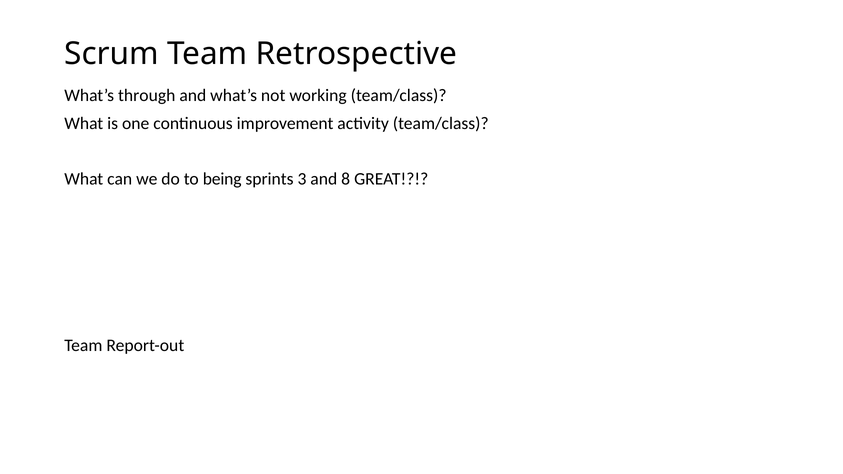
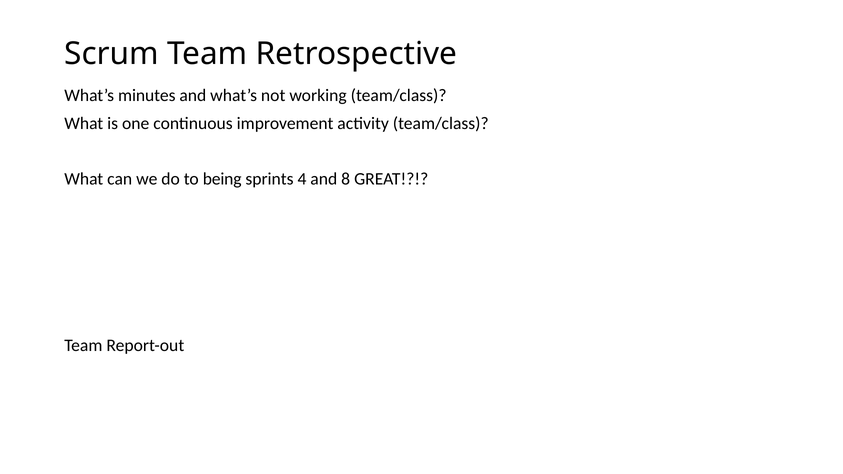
through: through -> minutes (147, 96)
3: 3 -> 4 (302, 179)
